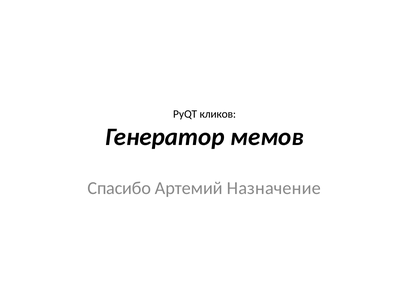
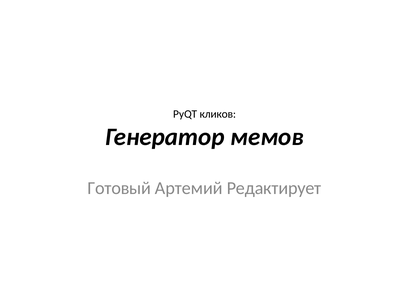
Спасибо: Спасибо -> Готовый (119, 188)
Назначение: Назначение -> Редактирует (274, 188)
